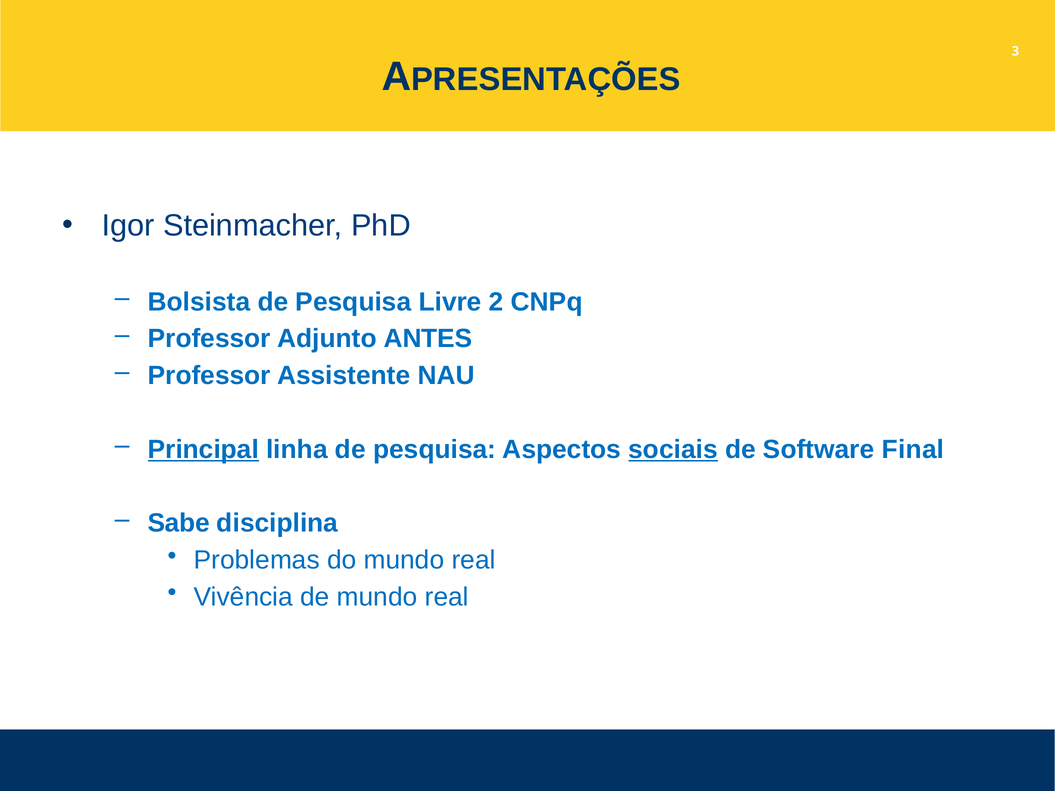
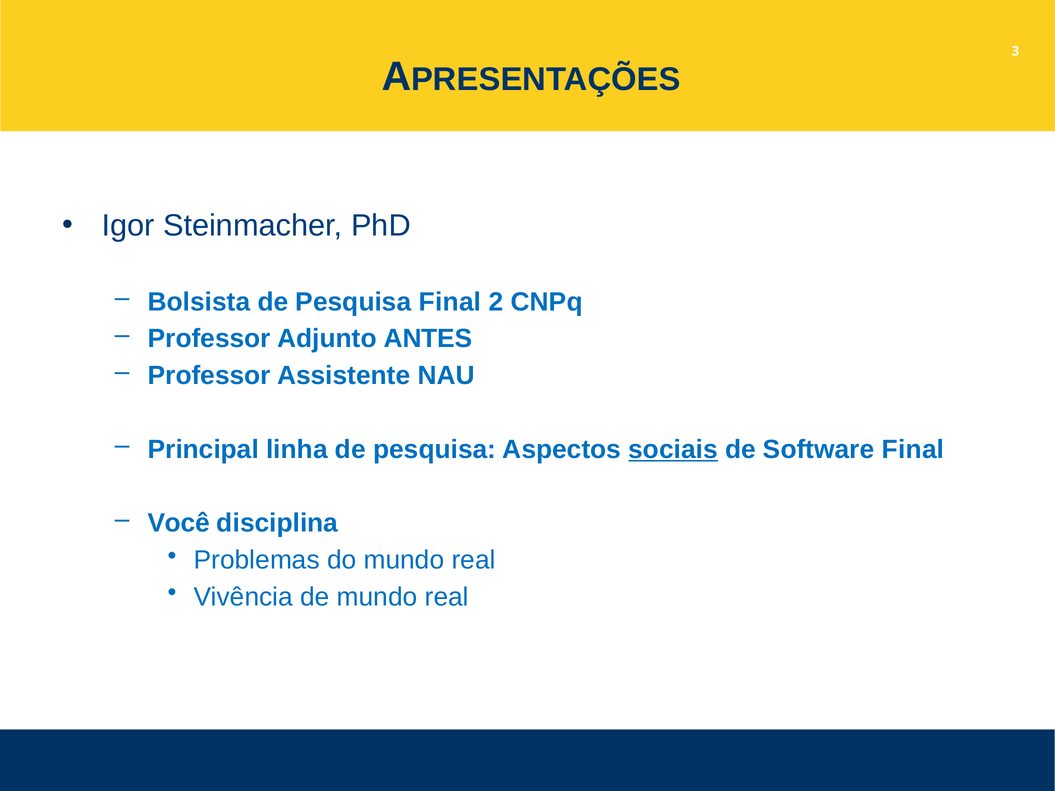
Pesquisa Livre: Livre -> Final (450, 302)
Principal underline: present -> none (203, 450)
Sabe: Sabe -> Você (179, 523)
